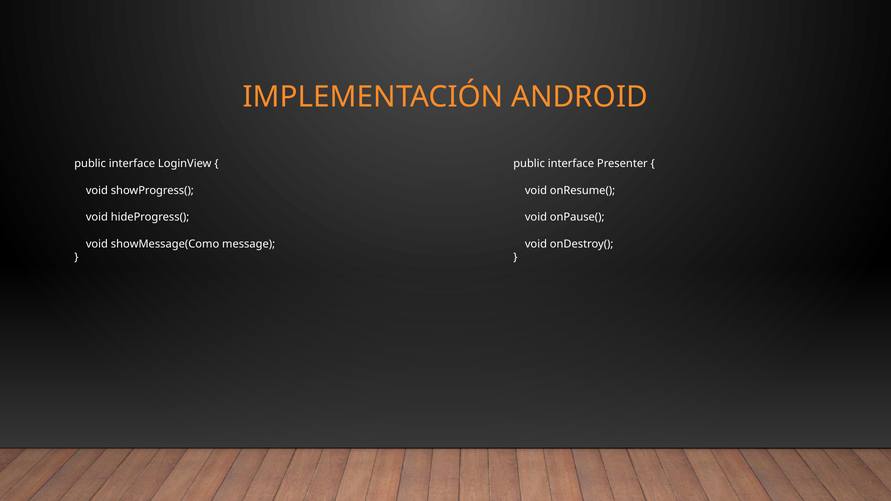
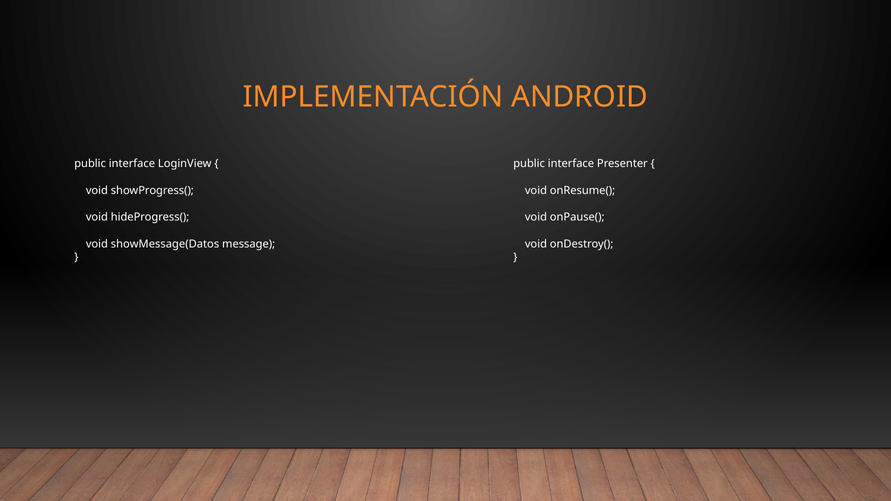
showMessage(Como: showMessage(Como -> showMessage(Datos (165, 244)
